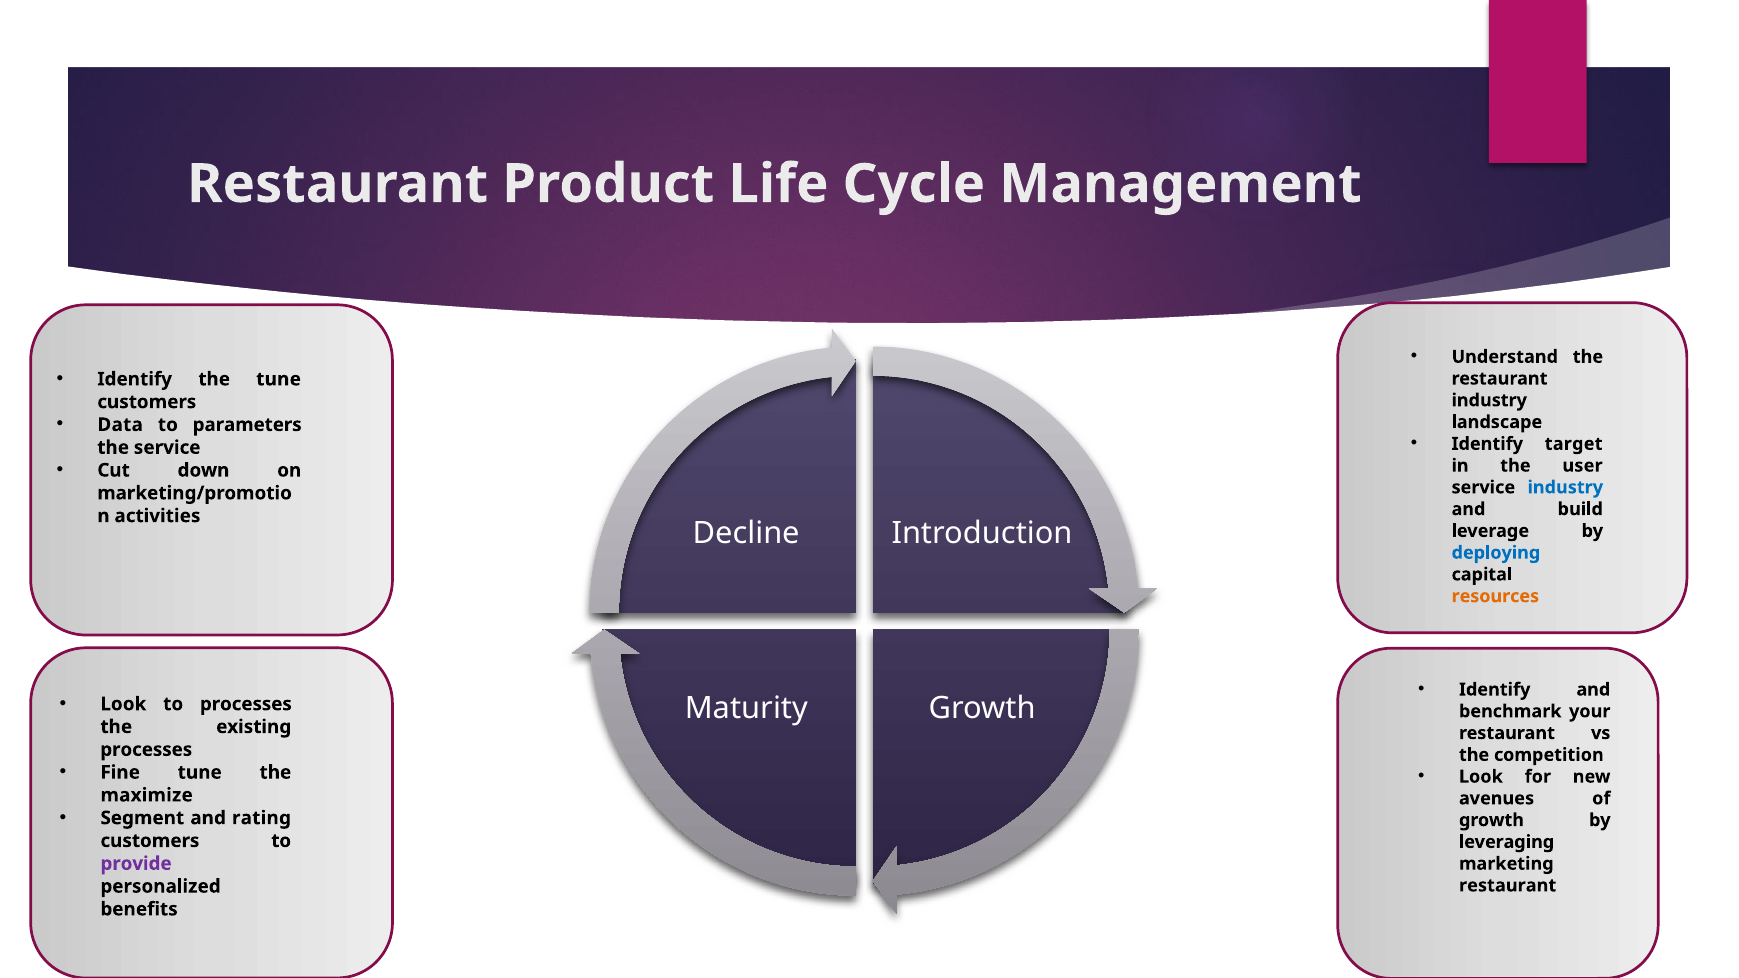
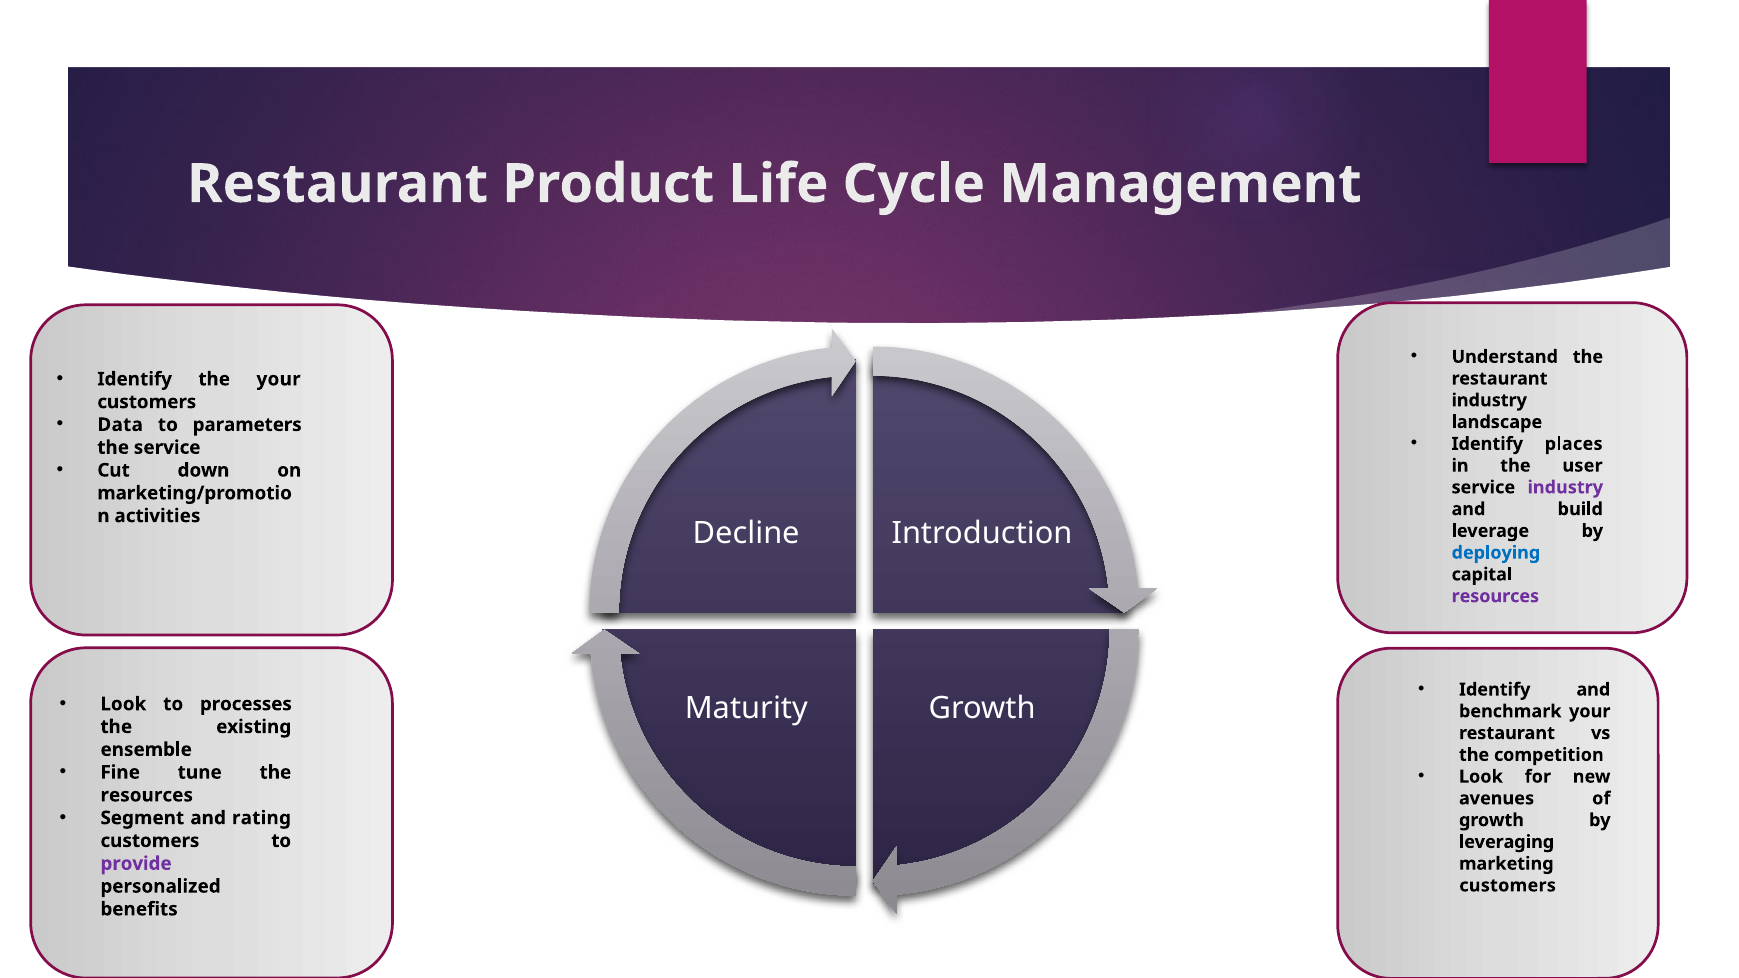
the tune: tune -> your (279, 379)
target: target -> places (1574, 444)
industry colour: blue -> purple (1565, 487)
resources colour: orange -> purple (1495, 596)
processes: processes -> ensemble (146, 750)
maximize: maximize -> resources (147, 795)
restaurant: restaurant -> customers (1508, 886)
